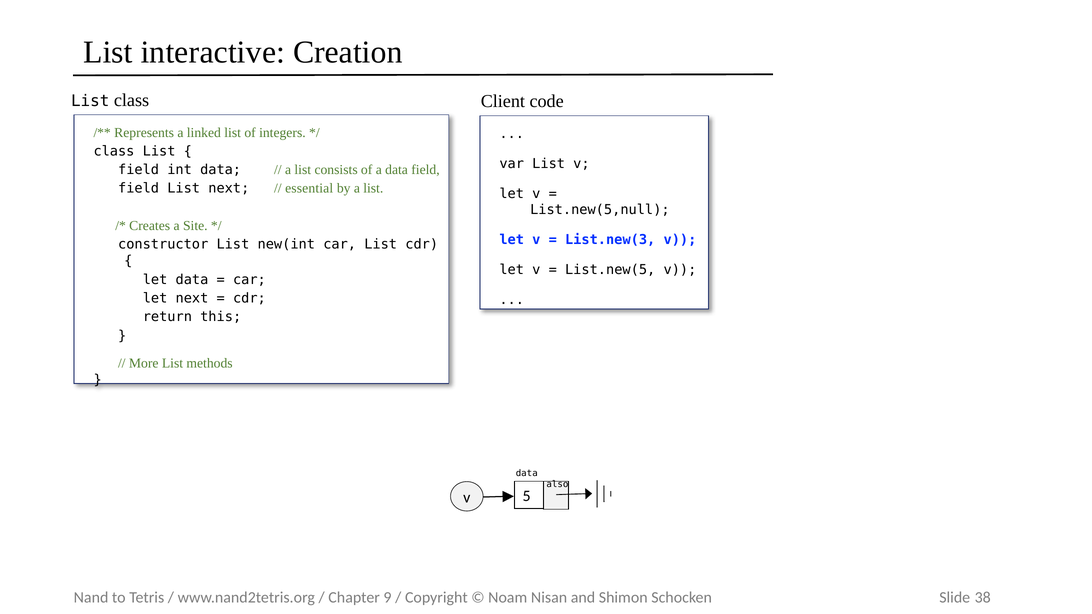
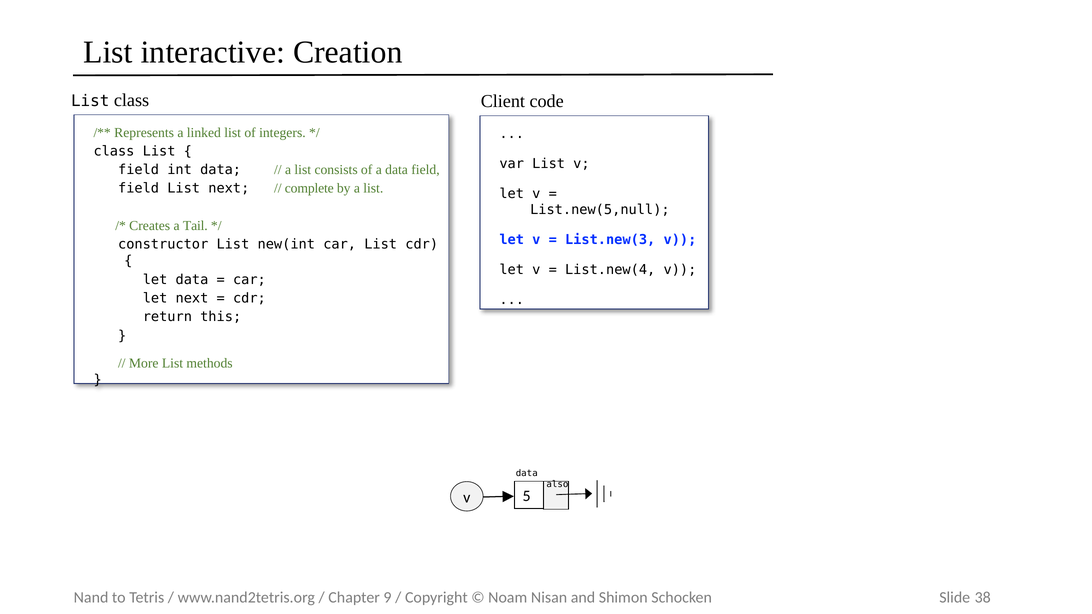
essential: essential -> complete (309, 189)
Site: Site -> Tail (195, 226)
List.new(5: List.new(5 -> List.new(4 (610, 270)
